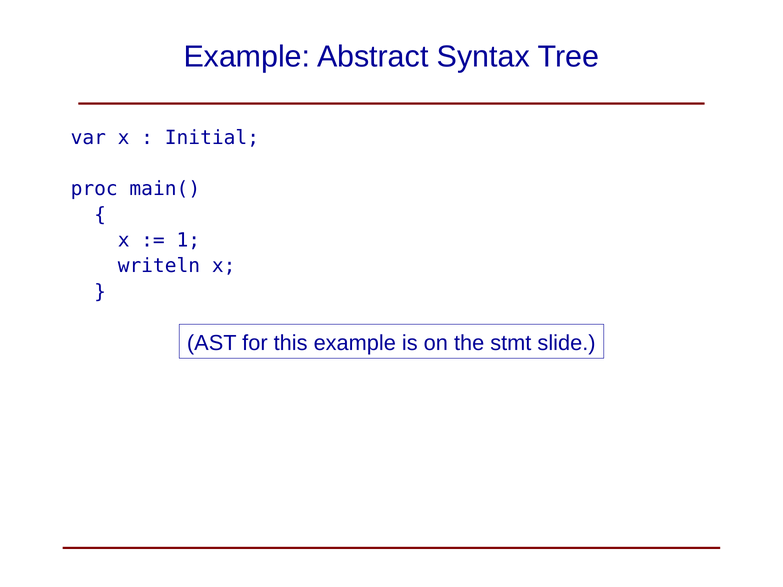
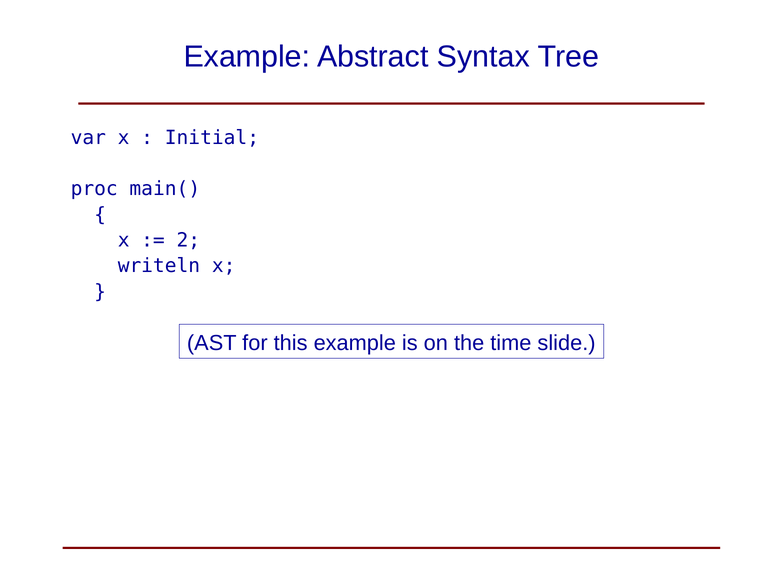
1: 1 -> 2 (188, 240)
stmt: stmt -> time (511, 343)
